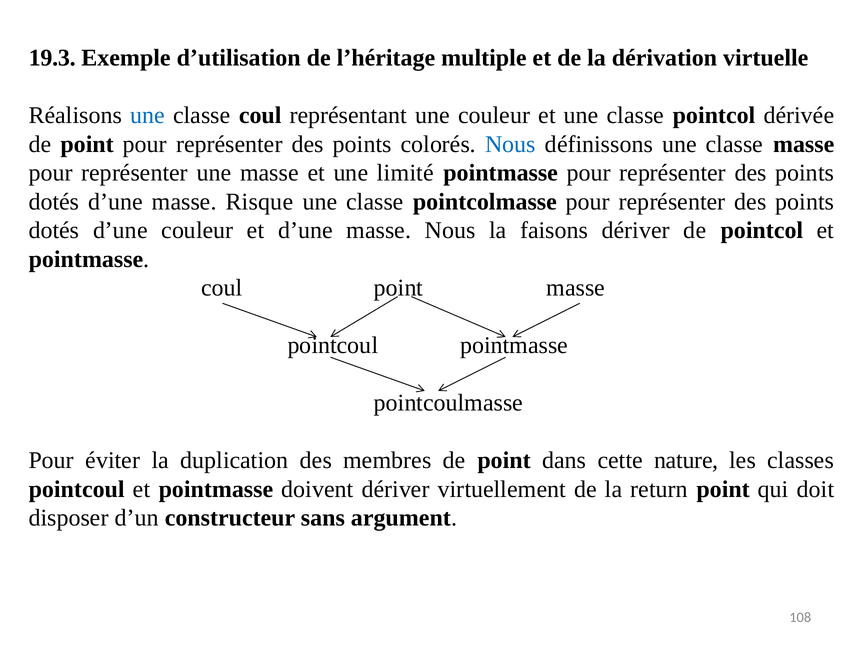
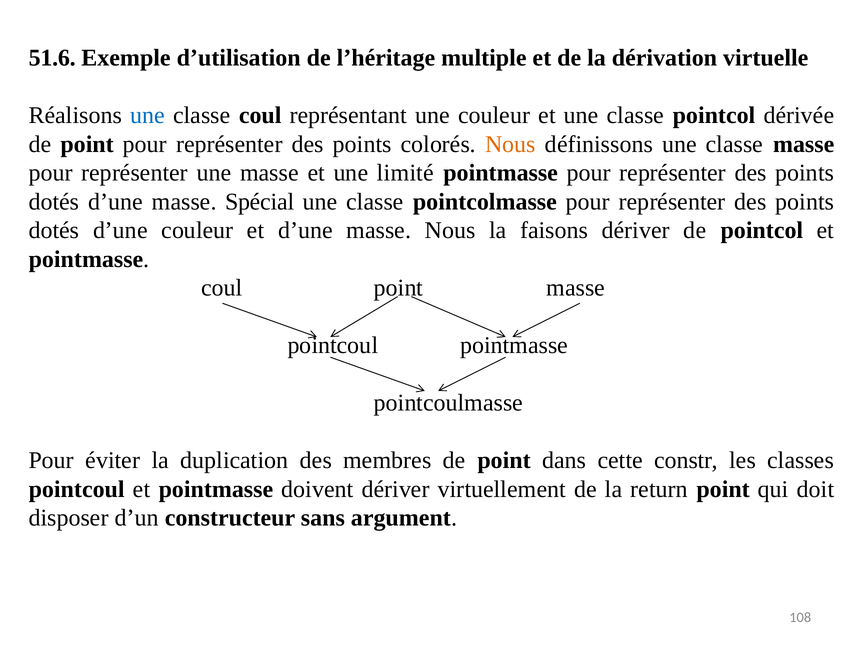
19.3: 19.3 -> 51.6 (52, 58)
Nous colour: blue -> orange (510, 144)
Risque: Risque -> Spécial (260, 202)
nature: nature -> constr (686, 461)
